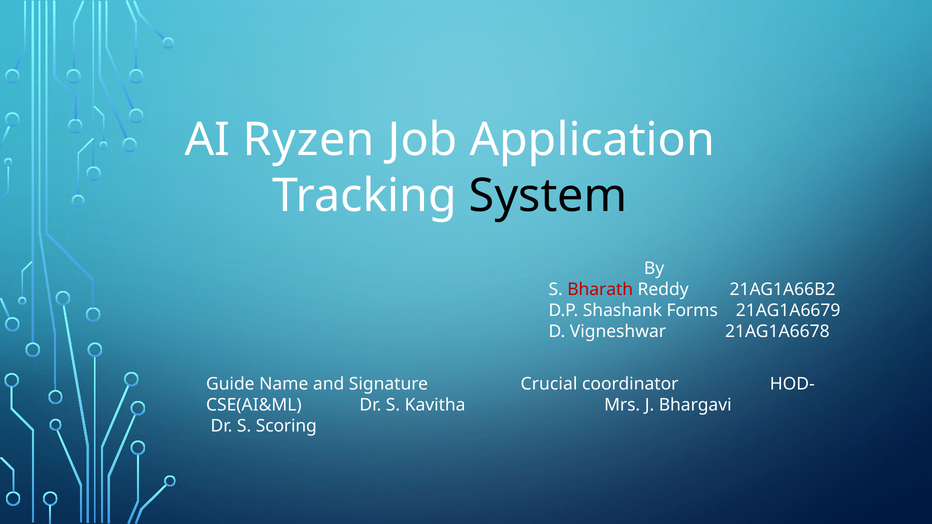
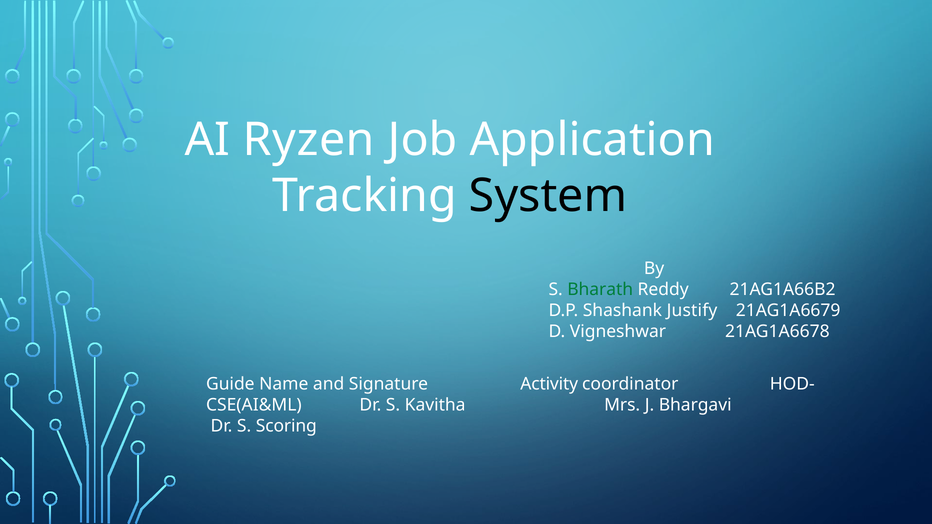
Bharath colour: red -> green (600, 290)
Forms: Forms -> Justify (692, 311)
Crucial: Crucial -> Activity (549, 384)
